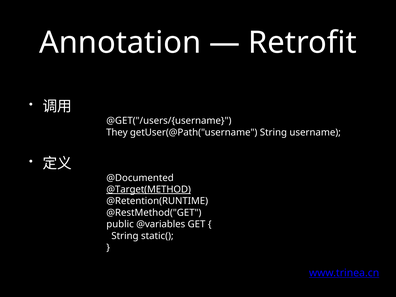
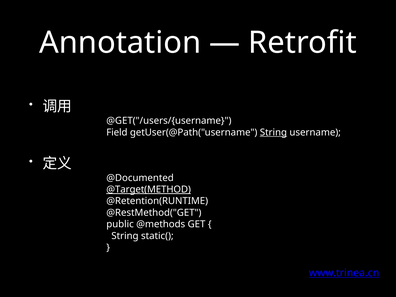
They: They -> Field (117, 132)
String underline: none -> present (273, 132)
@variables: @variables -> @methods (161, 224)
